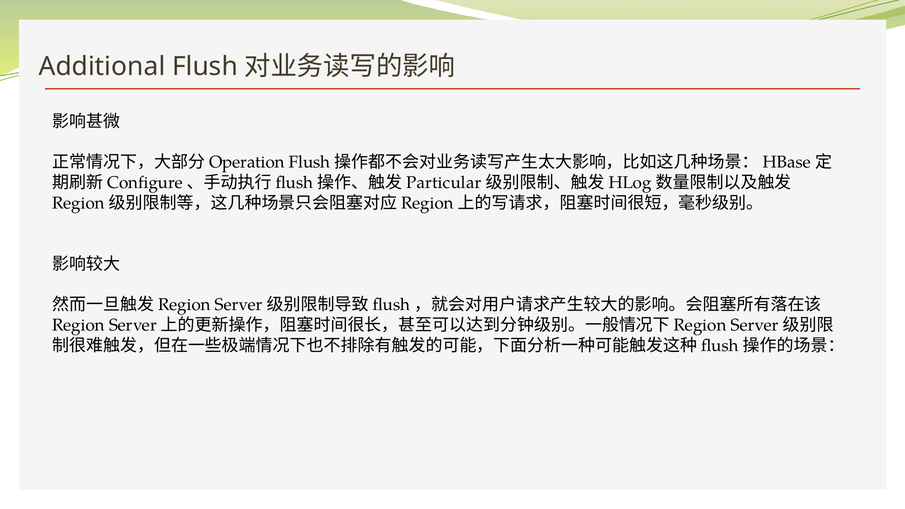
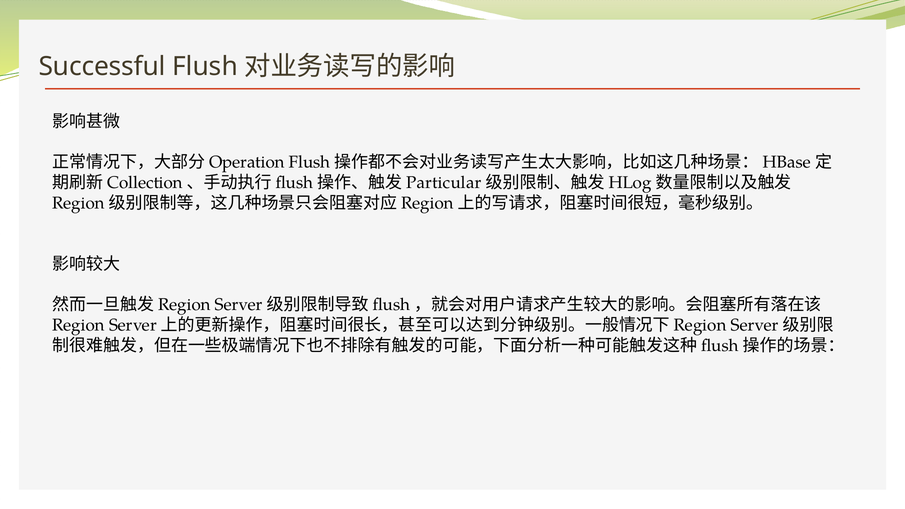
Additional: Additional -> Successful (102, 67)
Configure: Configure -> Collection (145, 183)
